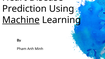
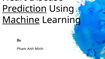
Prediction underline: none -> present (24, 9)
